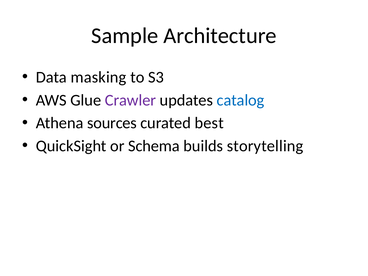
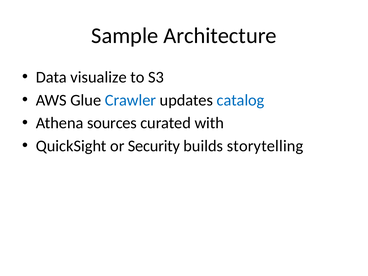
masking: masking -> visualize (99, 77)
Crawler colour: purple -> blue (130, 100)
best: best -> with (209, 123)
Schema: Schema -> Security (154, 146)
